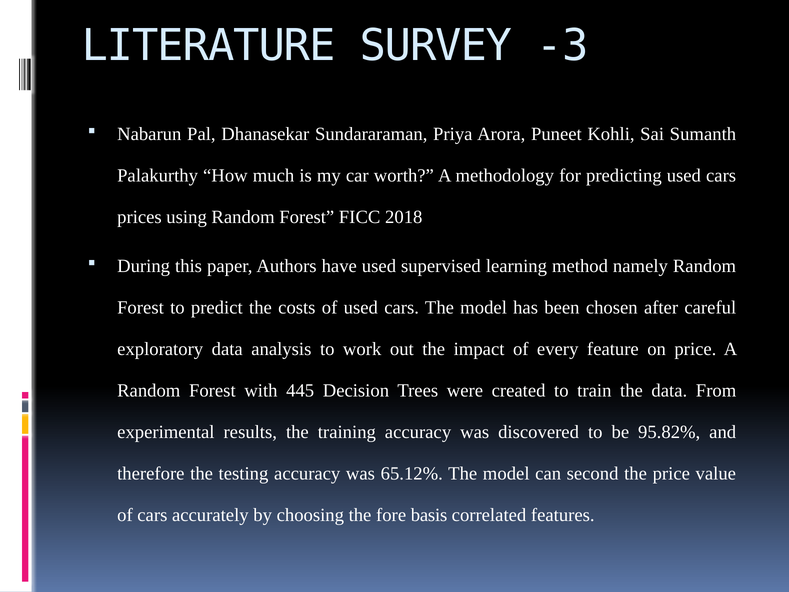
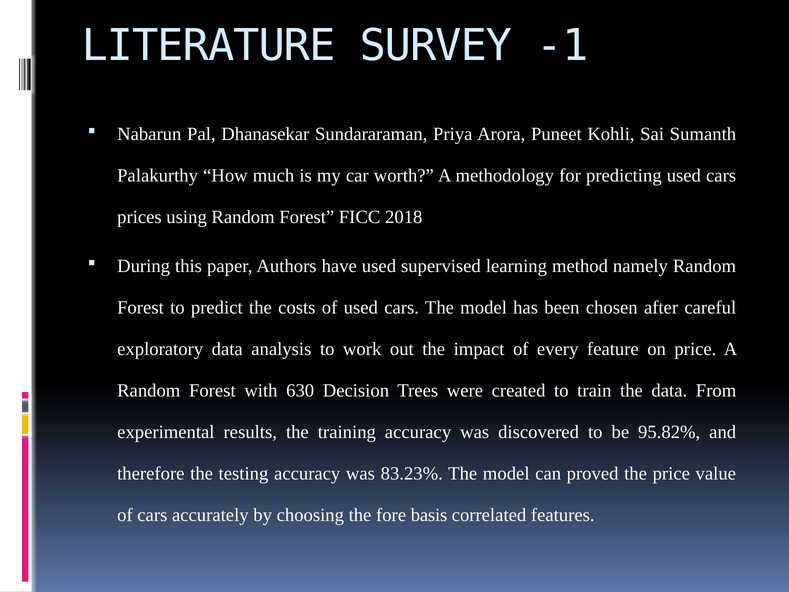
-3: -3 -> -1 (562, 46)
445: 445 -> 630 (300, 391)
65.12%: 65.12% -> 83.23% (412, 474)
second: second -> proved (593, 474)
